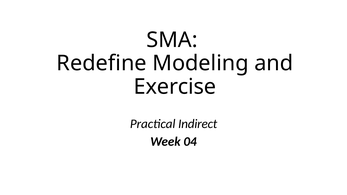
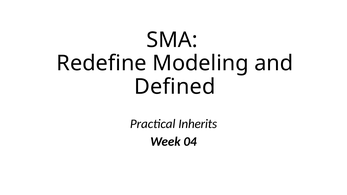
Exercise: Exercise -> Defined (175, 87)
Indirect: Indirect -> Inherits (198, 124)
